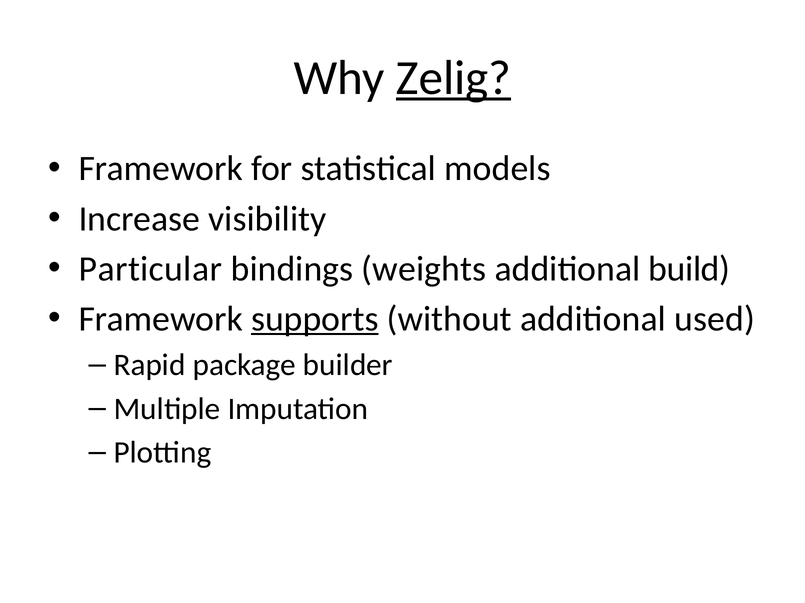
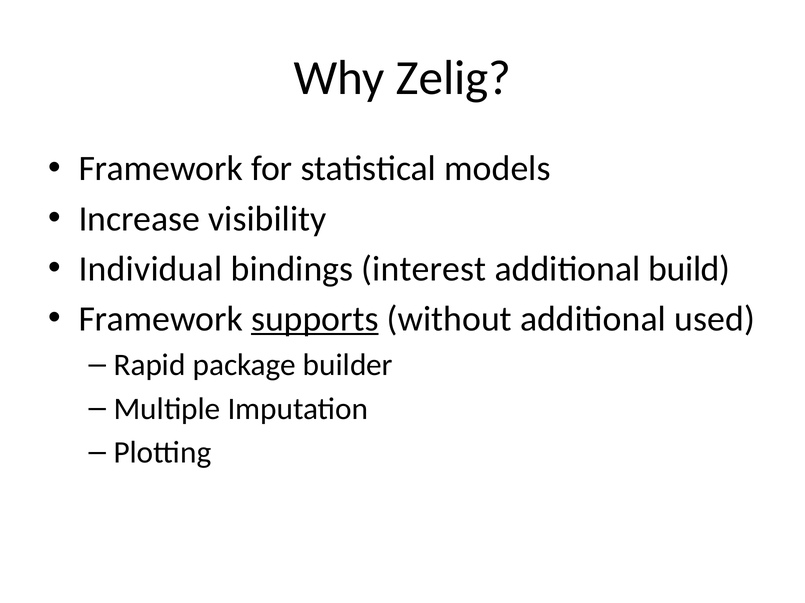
Zelig underline: present -> none (453, 78)
Particular: Particular -> Individual (151, 269)
weights: weights -> interest (424, 269)
